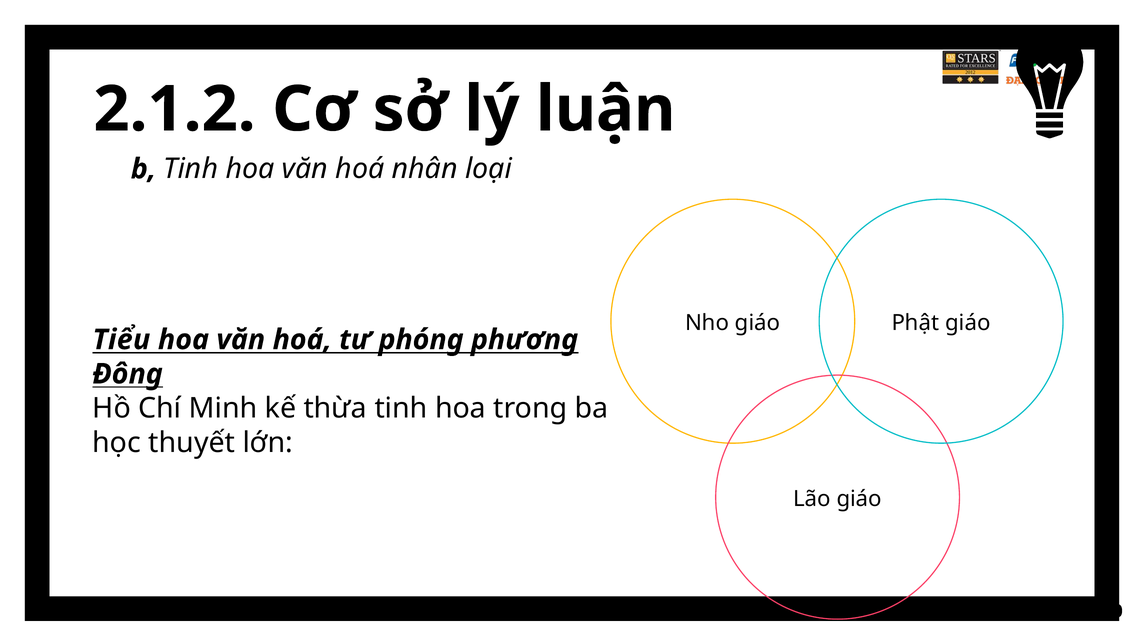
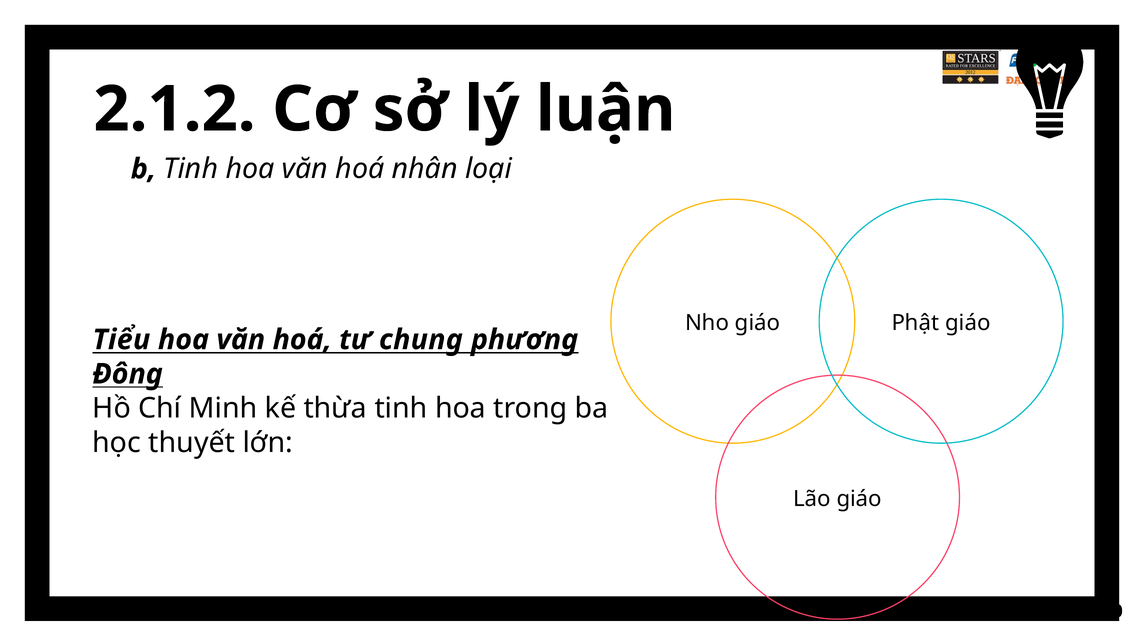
phóng: phóng -> chung (421, 339)
